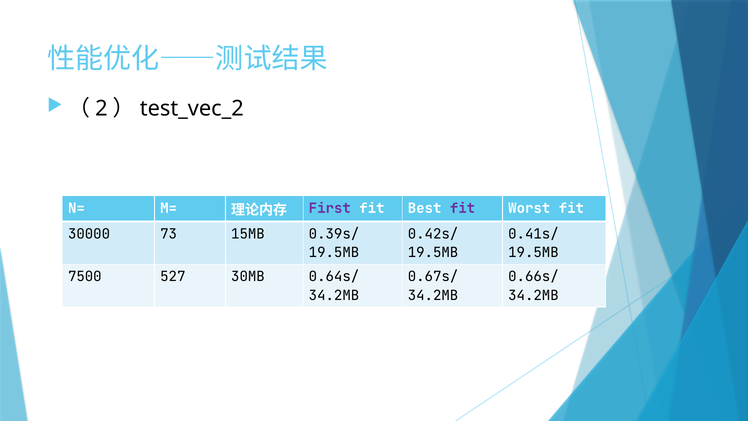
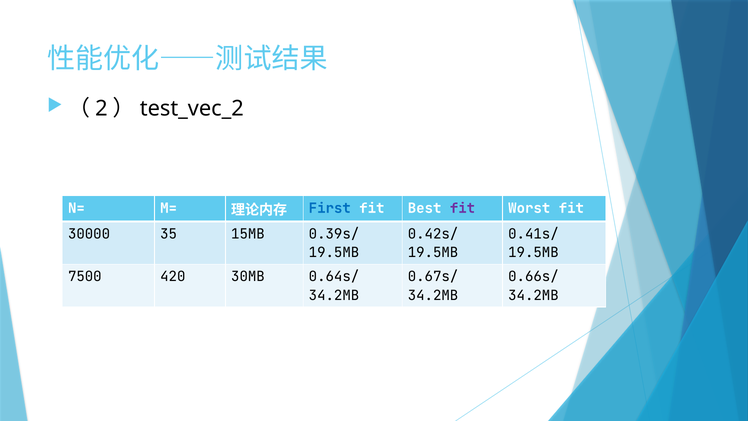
First colour: purple -> blue (330, 208)
73: 73 -> 35 (169, 234)
527: 527 -> 420 (173, 277)
